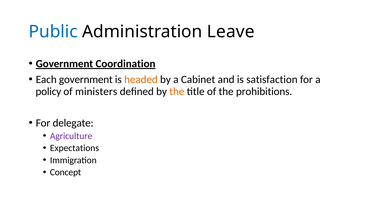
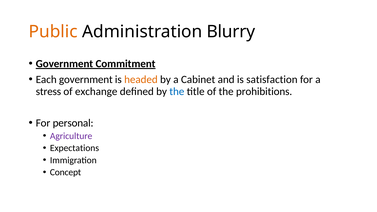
Public colour: blue -> orange (53, 32)
Leave: Leave -> Blurry (231, 32)
Coordination: Coordination -> Commitment (126, 64)
policy: policy -> stress (48, 91)
ministers: ministers -> exchange (96, 91)
the colour: orange -> blue (177, 91)
delegate: delegate -> personal (73, 123)
